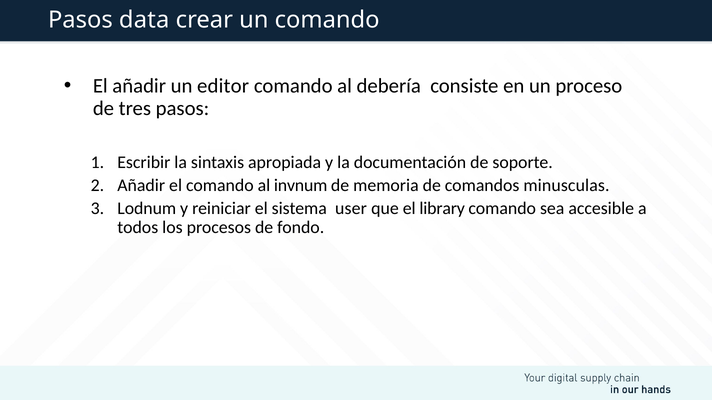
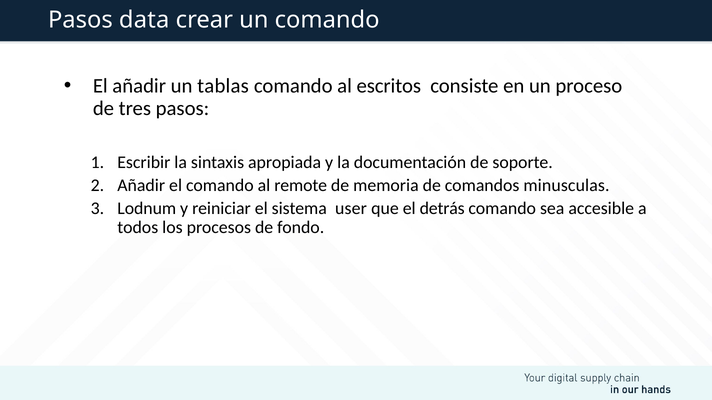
editor: editor -> tablas (223, 86)
debería: debería -> escritos (389, 86)
invnum: invnum -> remote (301, 186)
library: library -> detrás (442, 209)
